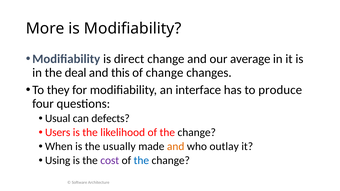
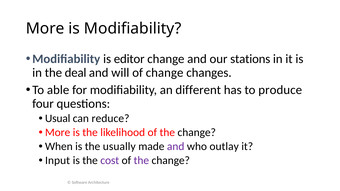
direct: direct -> editor (129, 59)
average: average -> stations (250, 59)
this: this -> will (120, 73)
they: they -> able (58, 90)
interface: interface -> different (198, 90)
defects: defects -> reduce (110, 119)
Users: Users -> More (58, 133)
and colour: orange -> purple (176, 147)
Using: Using -> Input (58, 161)
the colour: blue -> purple (141, 161)
